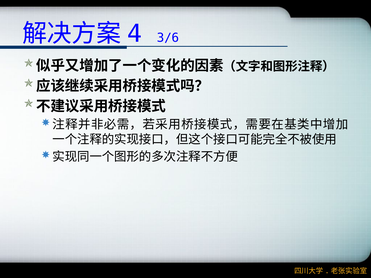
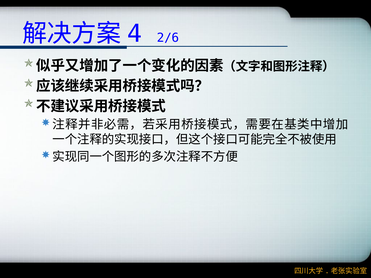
3/6: 3/6 -> 2/6 (168, 38)
